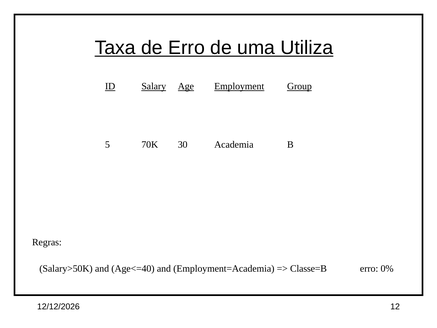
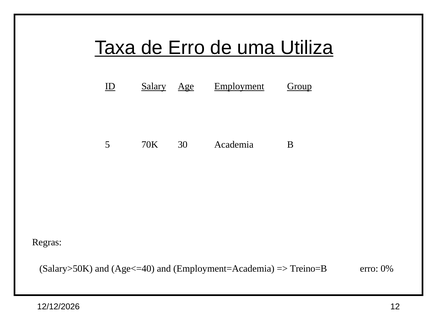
Classe=B: Classe=B -> Treino=B (308, 268)
